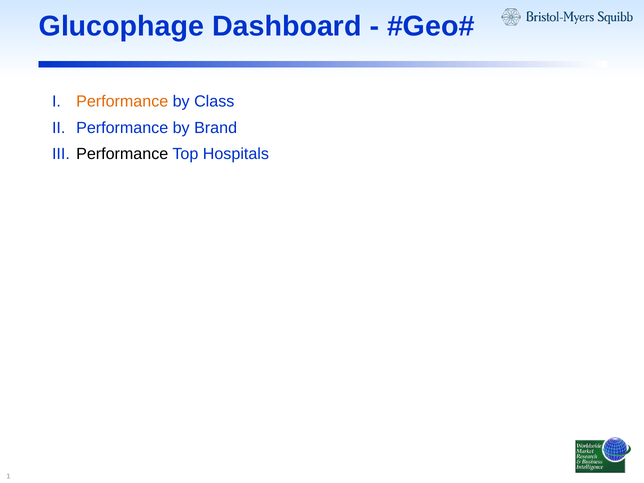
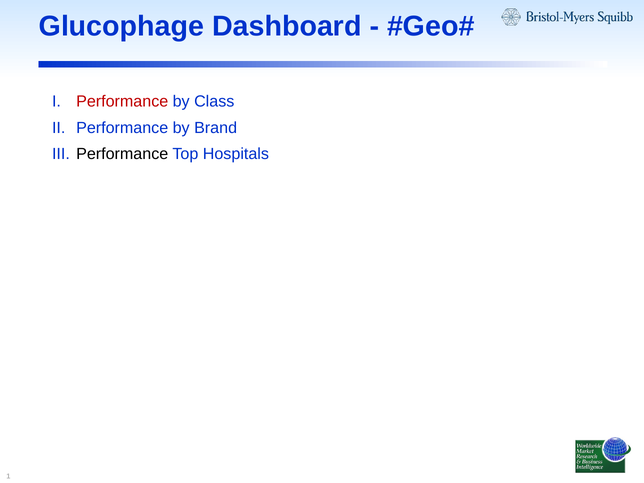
Performance colour: orange -> red (122, 101)
